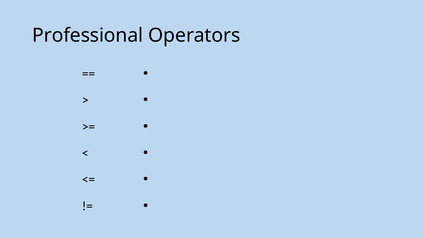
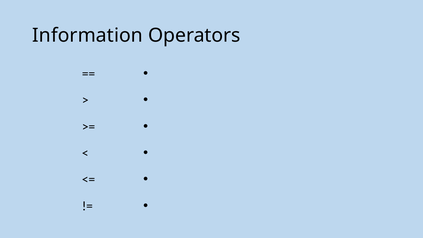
Professional: Professional -> Information (88, 36)
